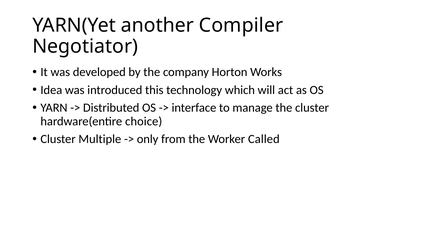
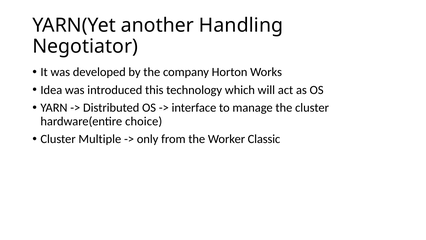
Compiler: Compiler -> Handling (241, 25)
Called: Called -> Classic (264, 139)
